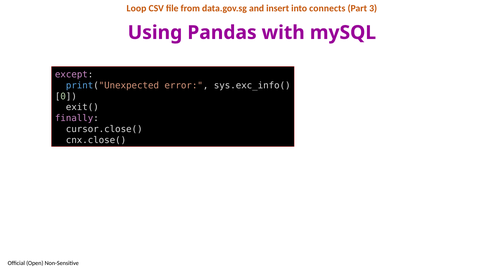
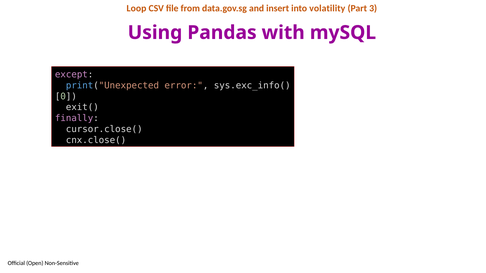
connects: connects -> volatility (327, 8)
